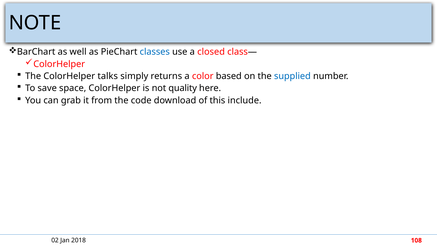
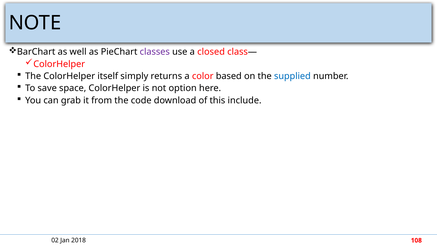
classes colour: blue -> purple (155, 52)
talks: talks -> itself (108, 76)
quality: quality -> option (183, 88)
